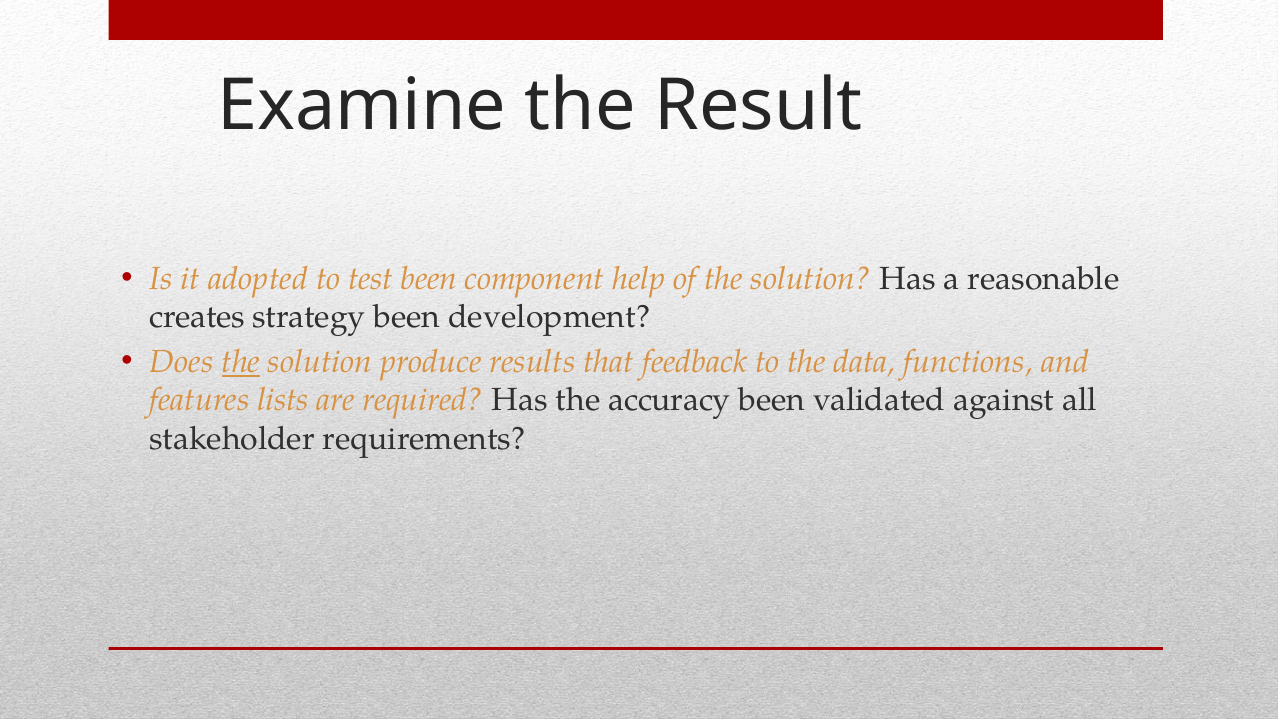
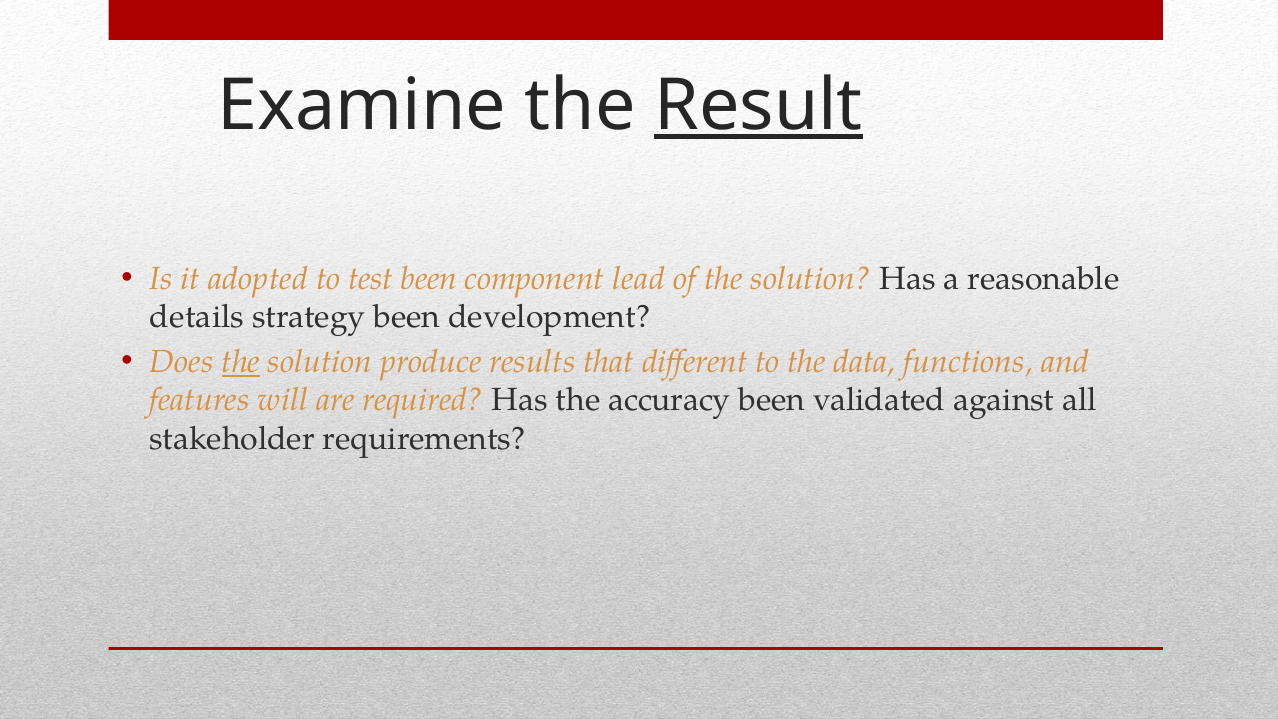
Result underline: none -> present (759, 106)
help: help -> lead (639, 279)
creates: creates -> details (197, 317)
feedback: feedback -> different (695, 362)
lists: lists -> will (283, 400)
